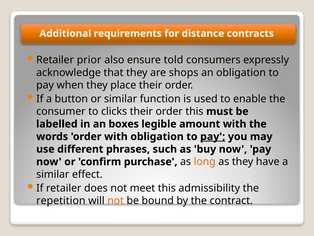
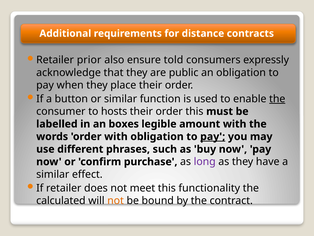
shops: shops -> public (184, 72)
the underline: none -> present (277, 99)
clicks: clicks -> hosts (114, 111)
long colour: orange -> purple (205, 161)
admissibility: admissibility -> functionality (209, 188)
repetition: repetition -> calculated (61, 200)
